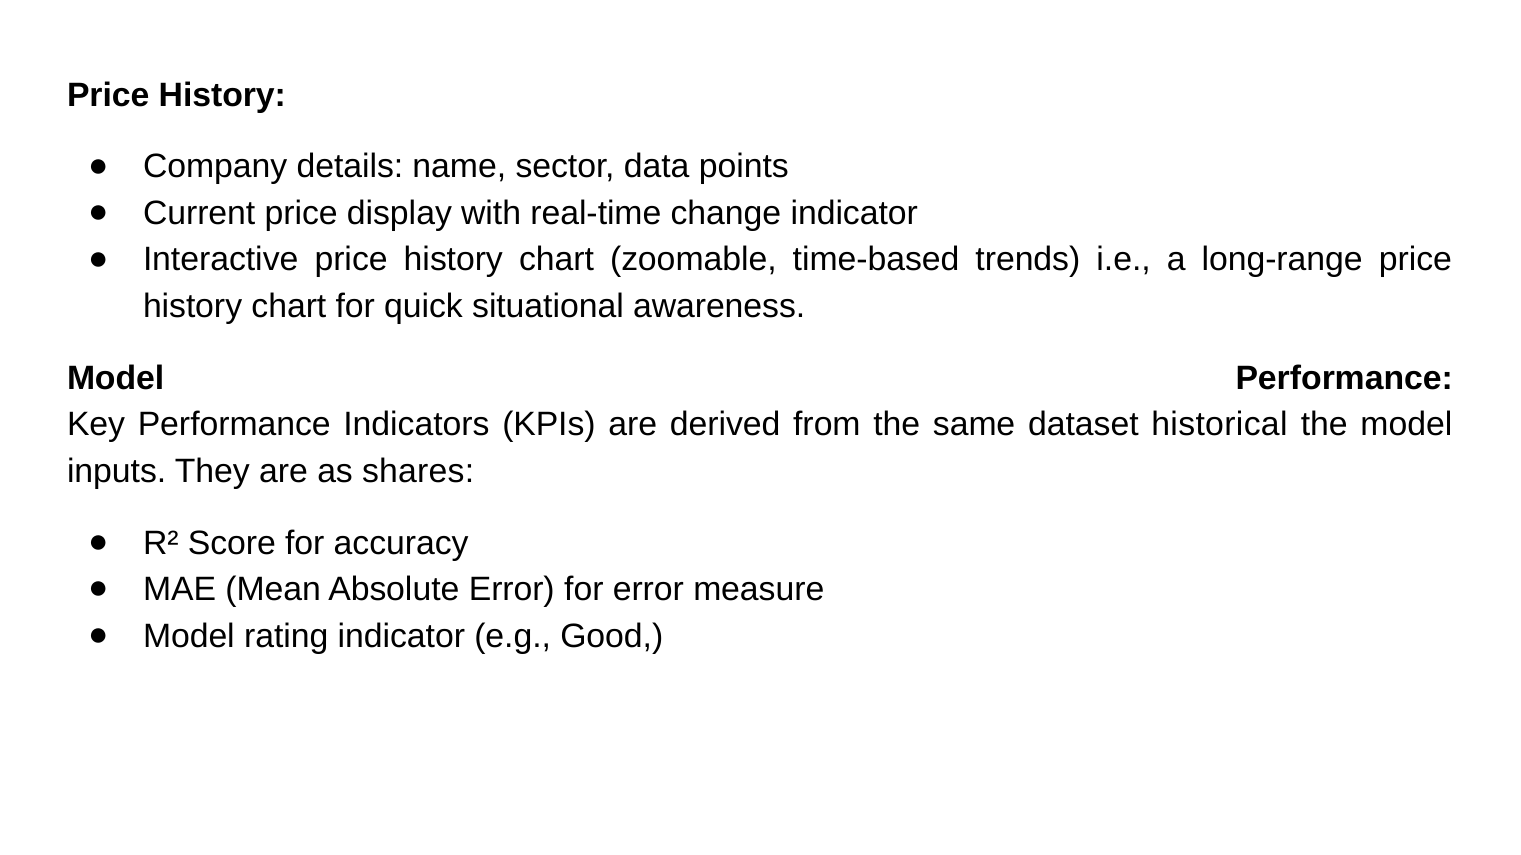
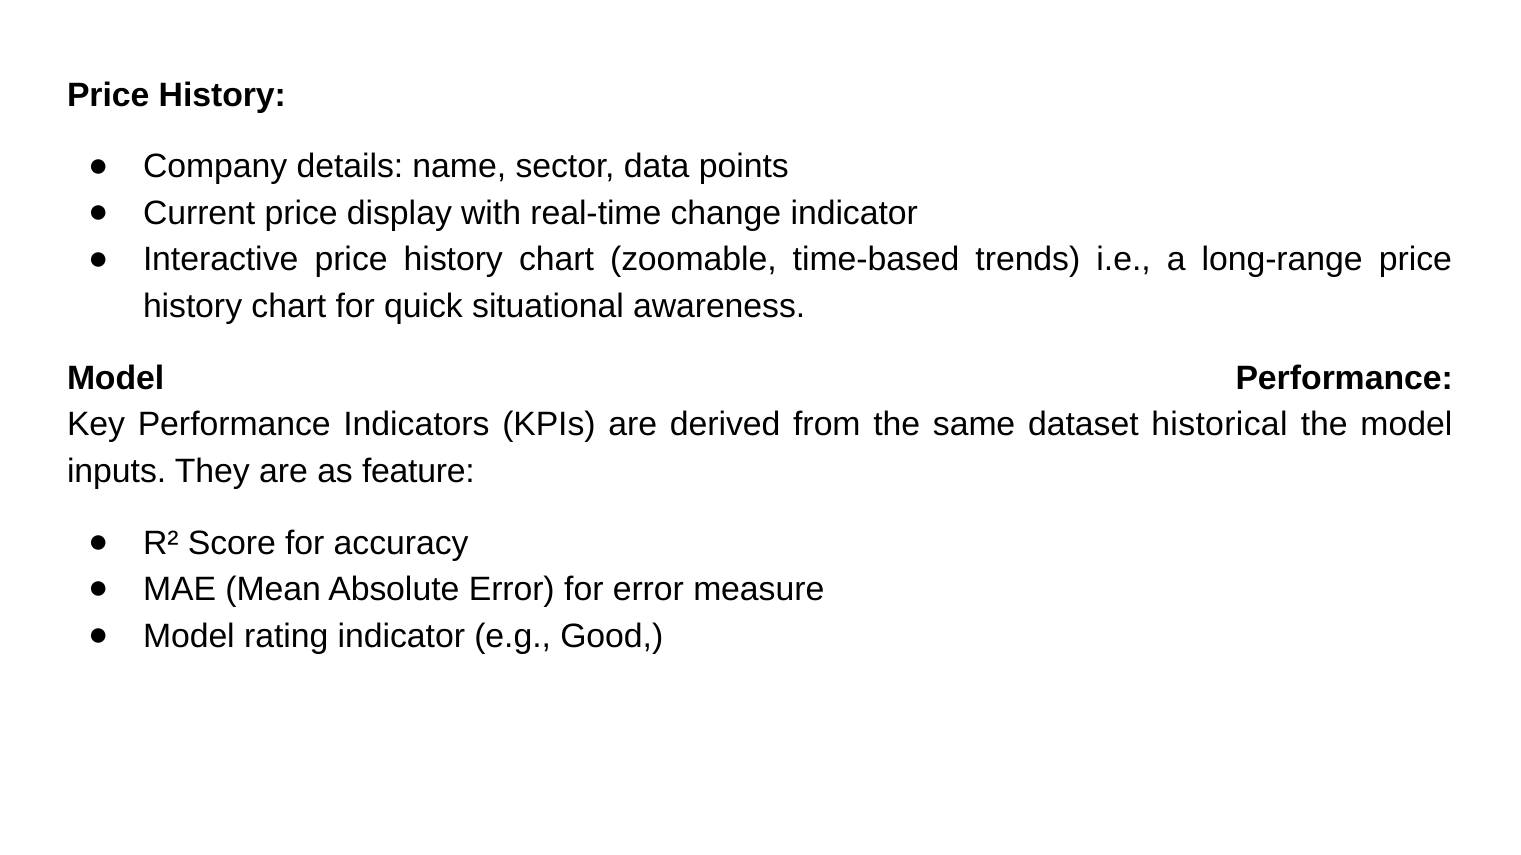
shares: shares -> feature (418, 471)
